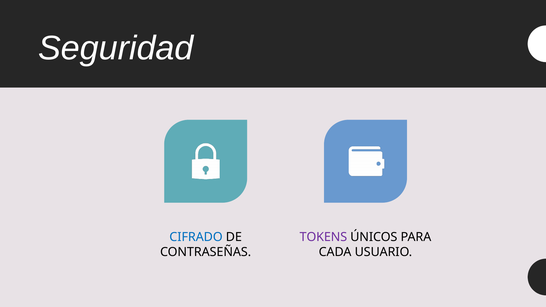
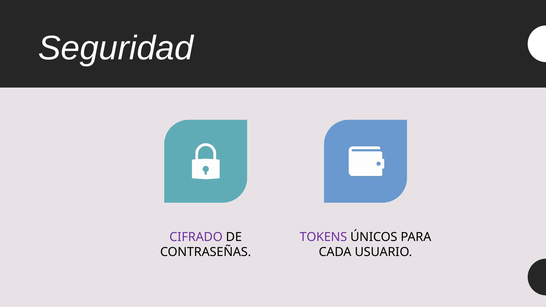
CIFRADO colour: blue -> purple (196, 237)
